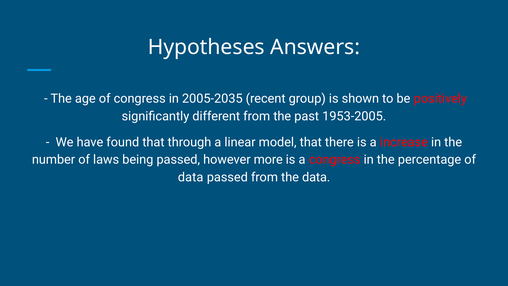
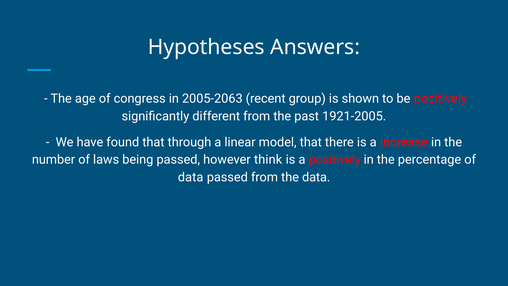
2005-2035: 2005-2035 -> 2005-2063 (212, 99)
1953-2005: 1953-2005 -> 1921-2005 (354, 116)
more: more -> think (268, 160)
a congress: congress -> positively (335, 160)
